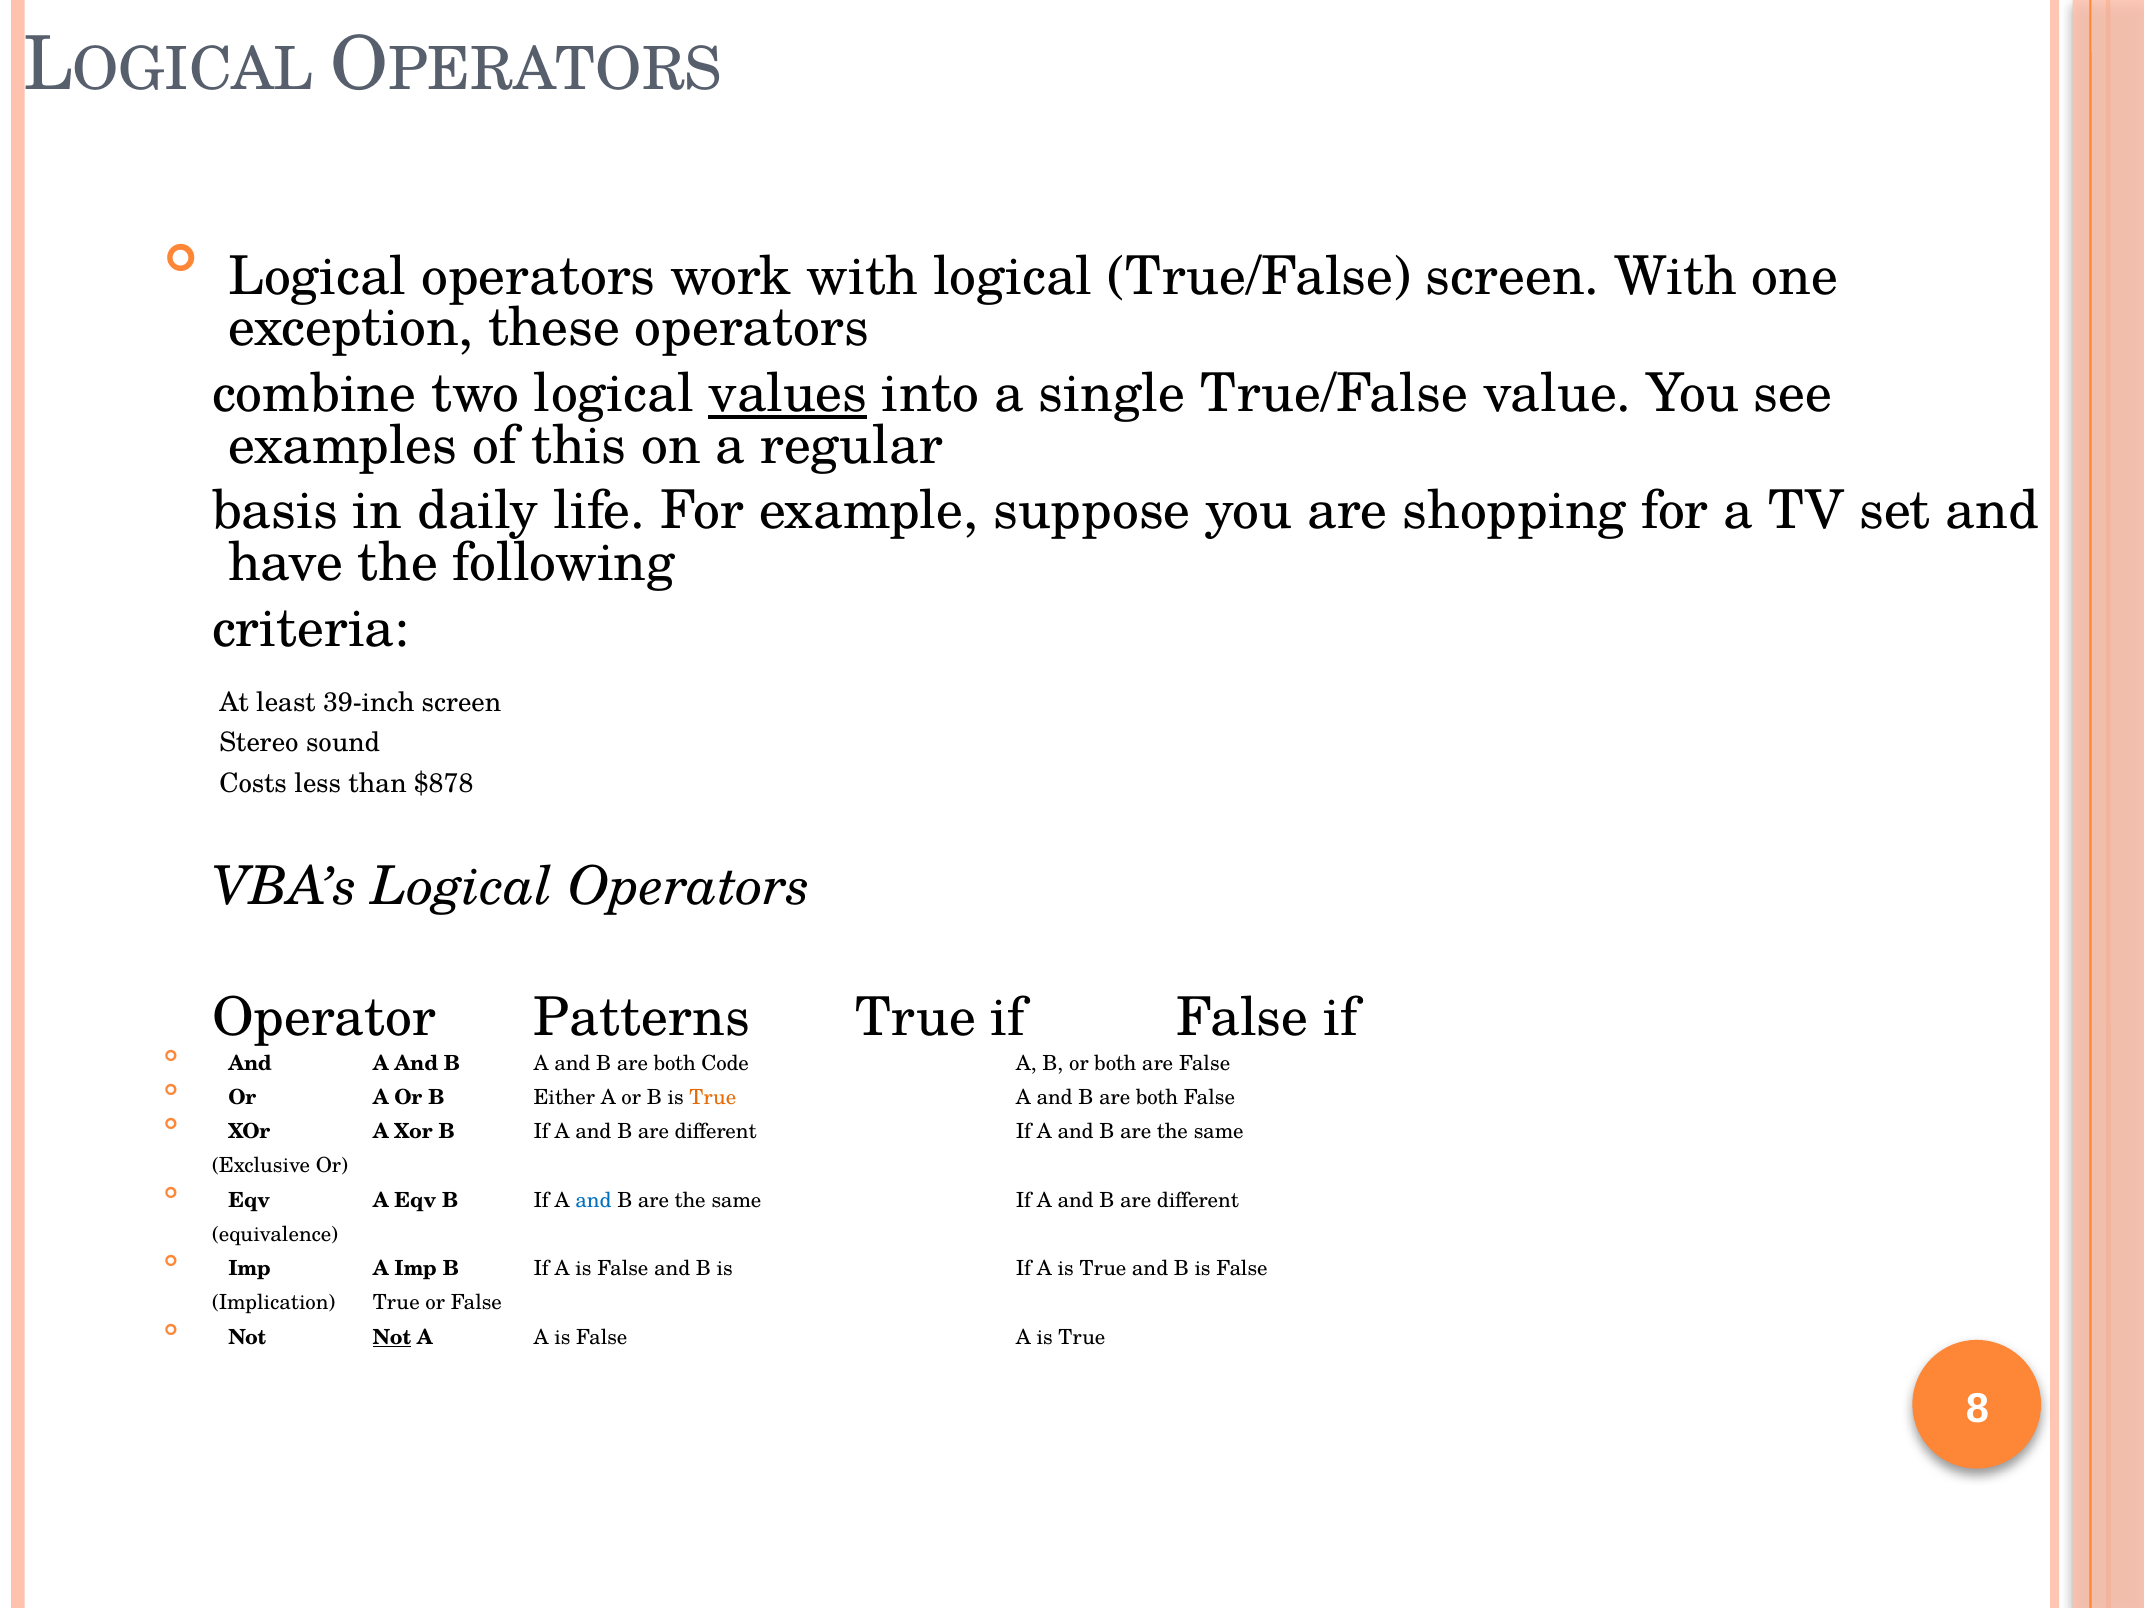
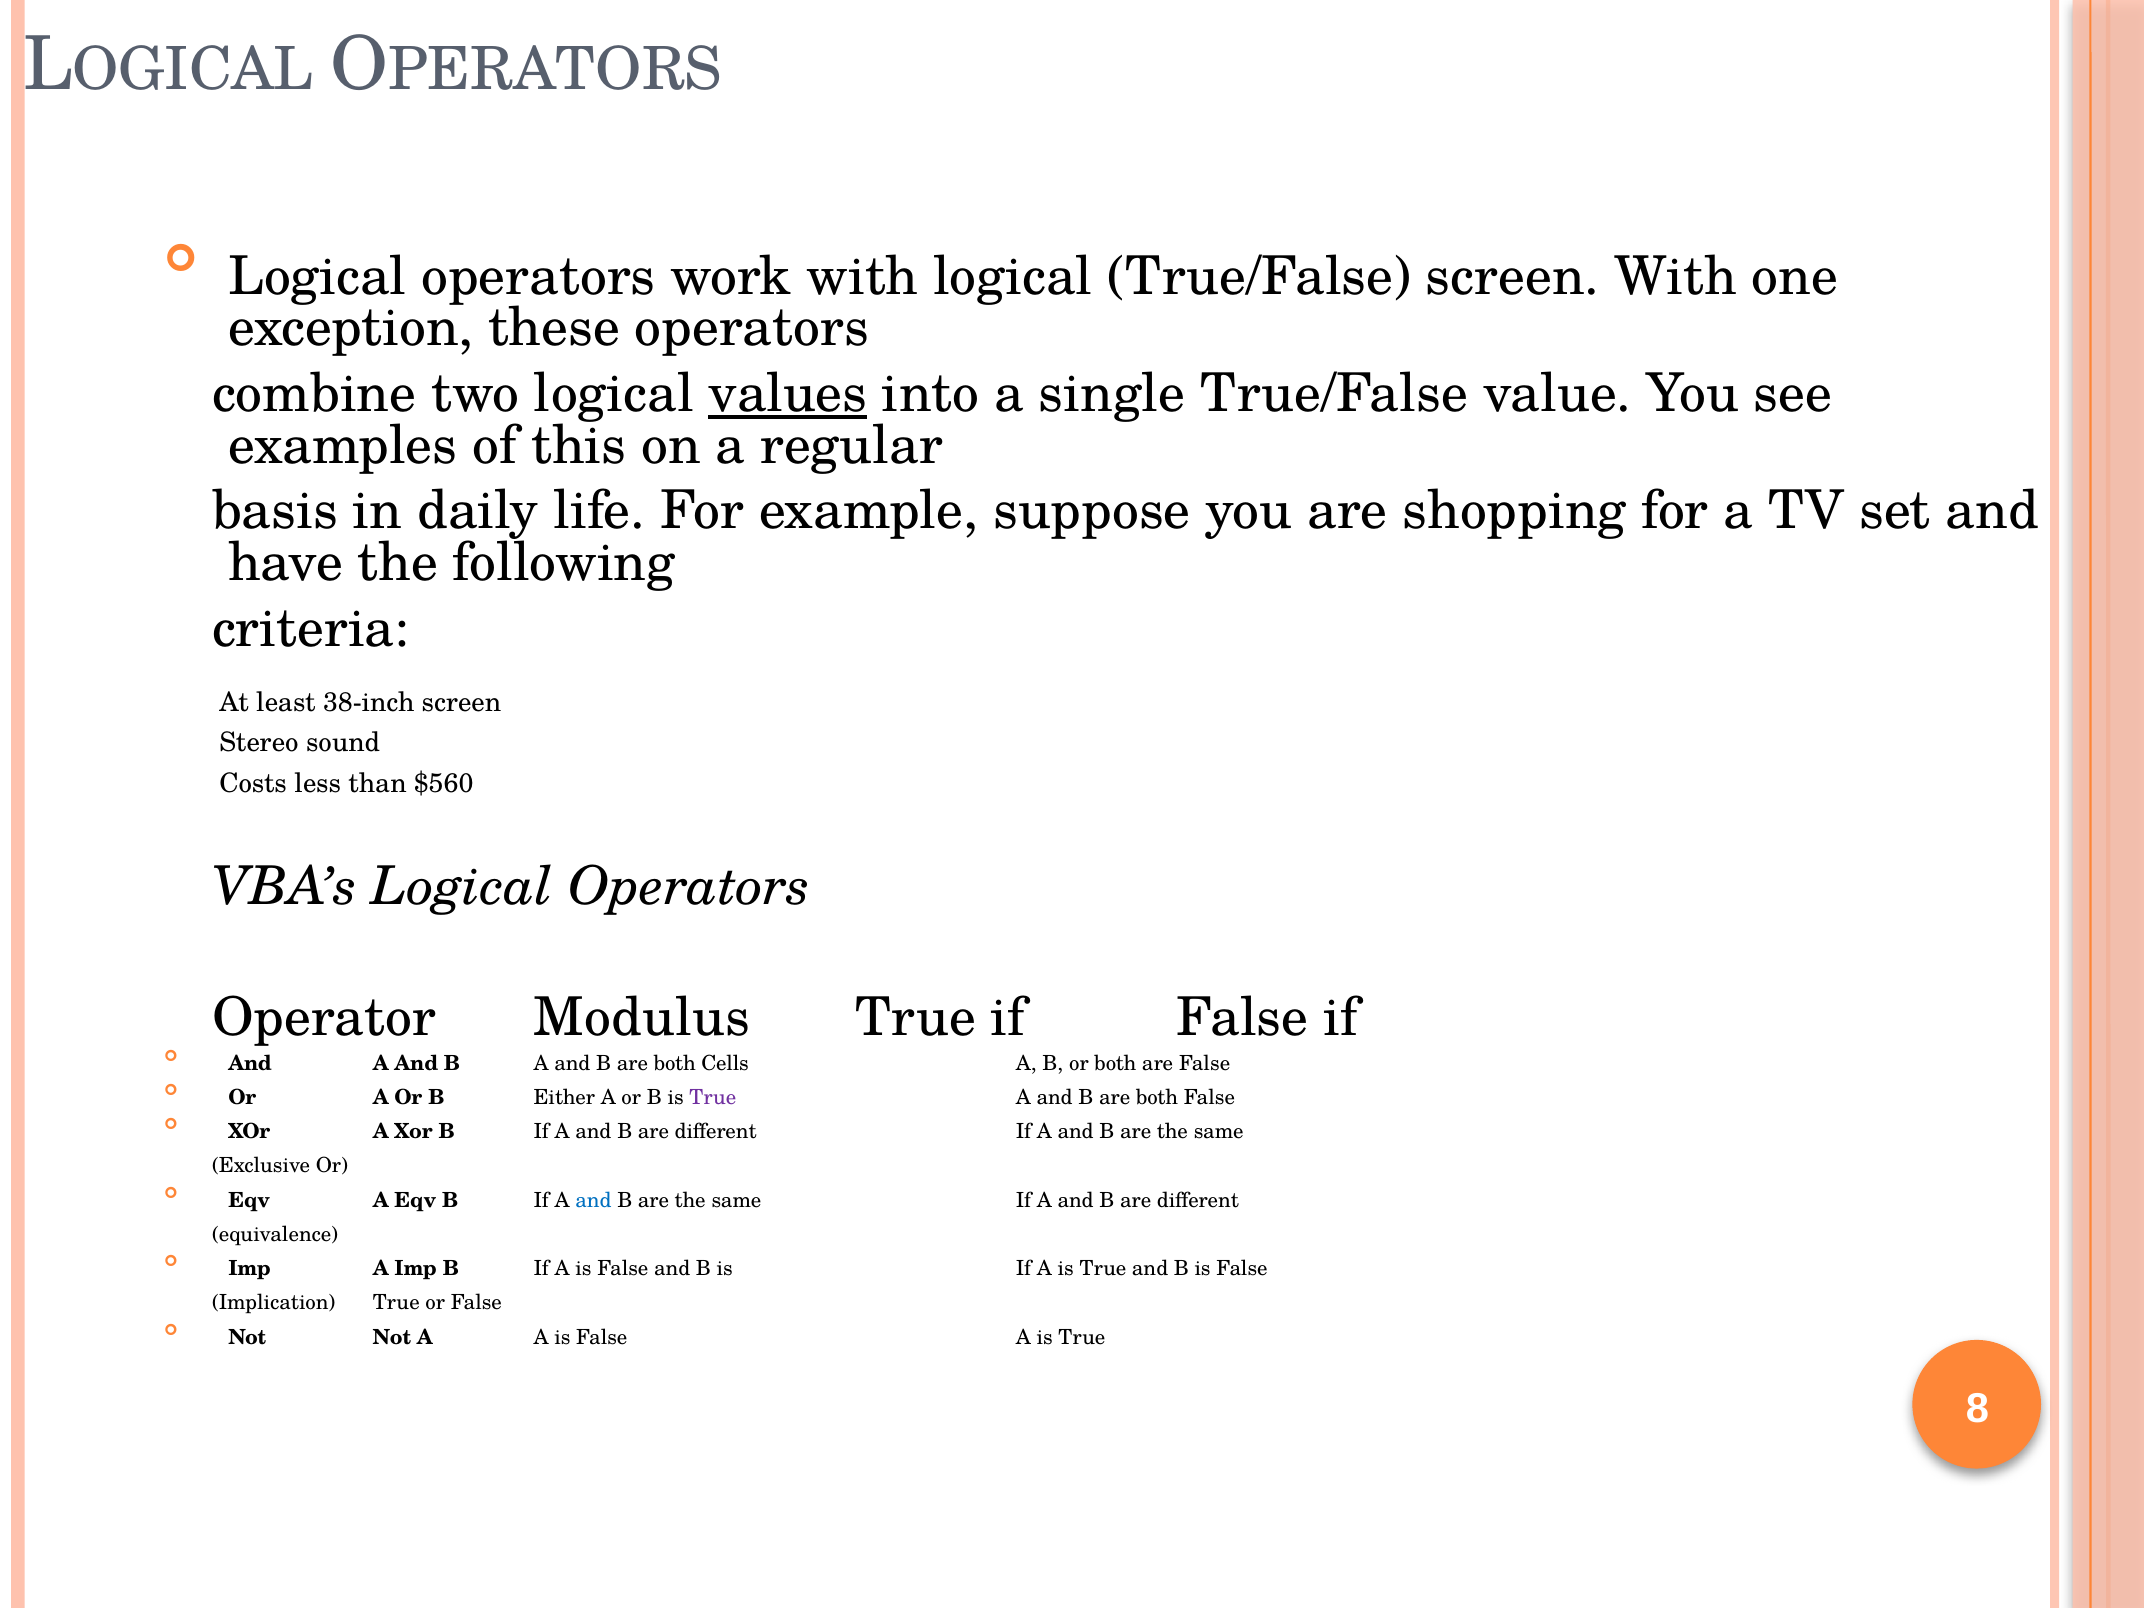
39-inch: 39-inch -> 38-inch (369, 703)
$878: $878 -> $560 (444, 783)
Patterns: Patterns -> Modulus (642, 1018)
Code: Code -> Cells (725, 1063)
True colour: orange -> purple (713, 1097)
Not underline: present -> none (392, 1337)
